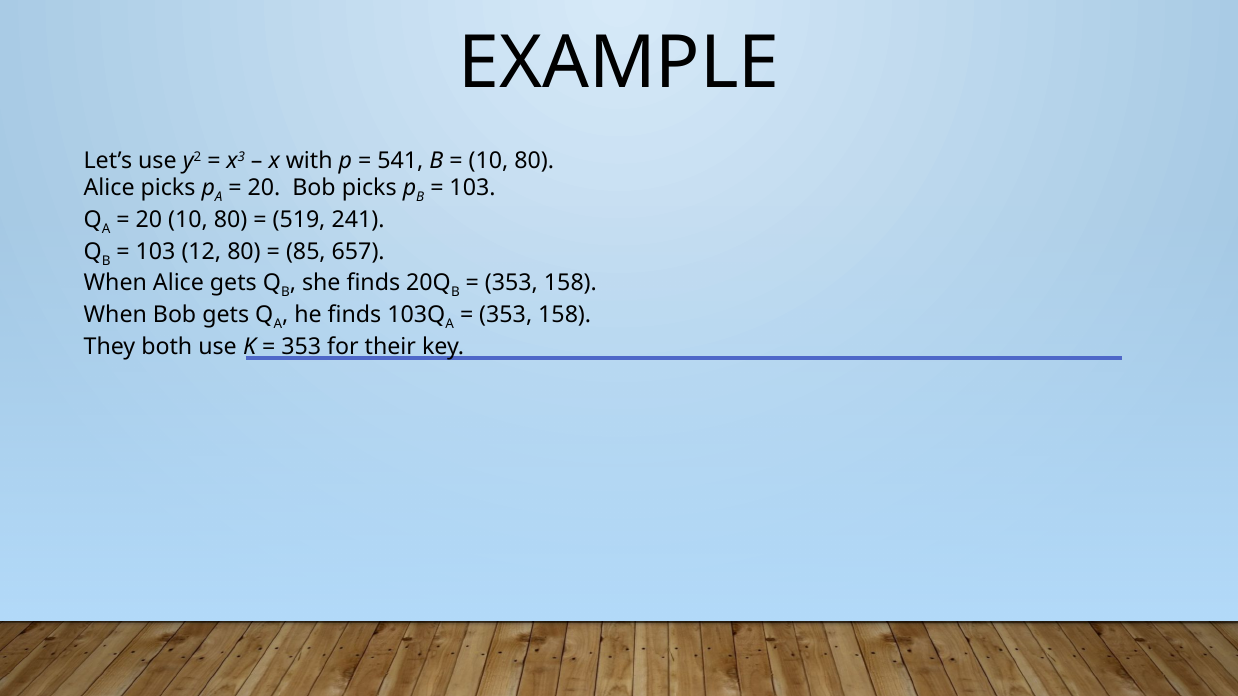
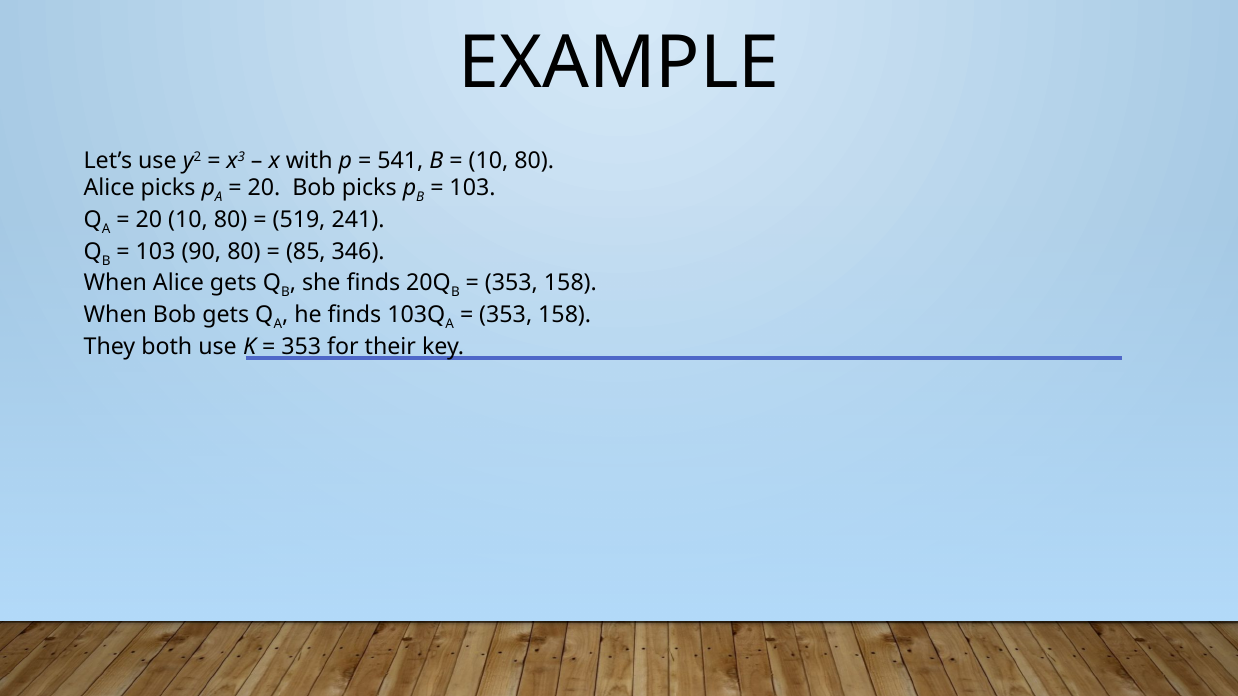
12: 12 -> 90 (201, 252)
657: 657 -> 346 (358, 252)
